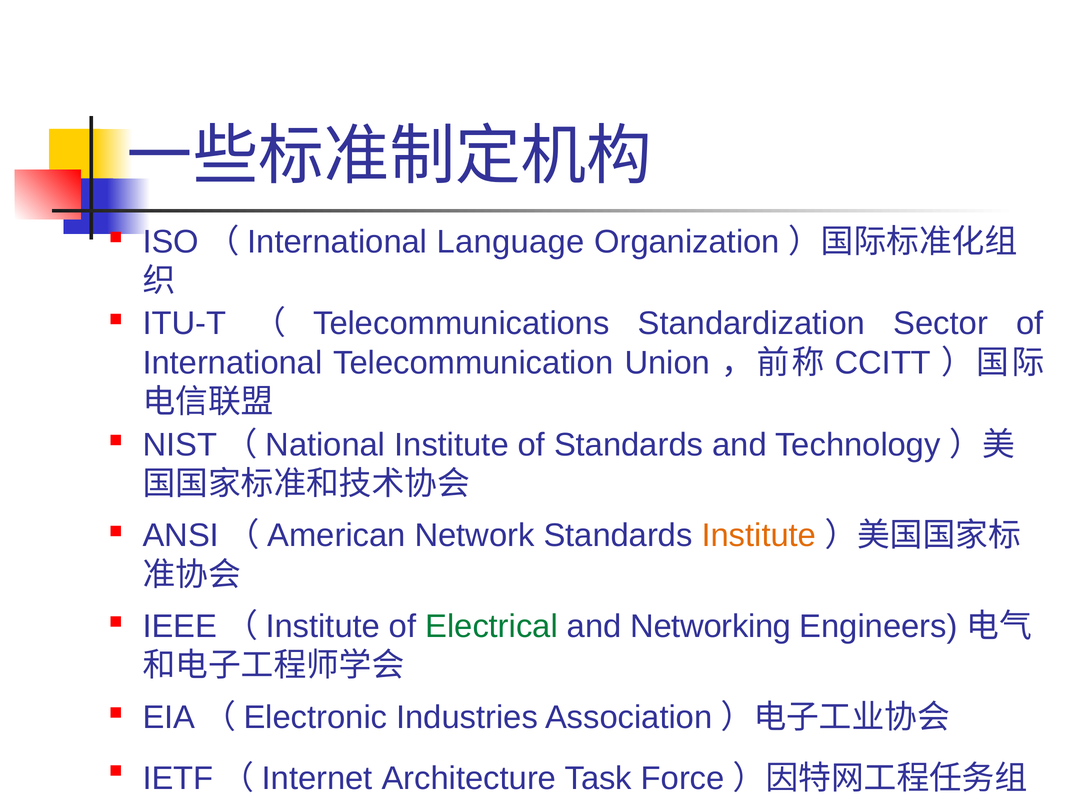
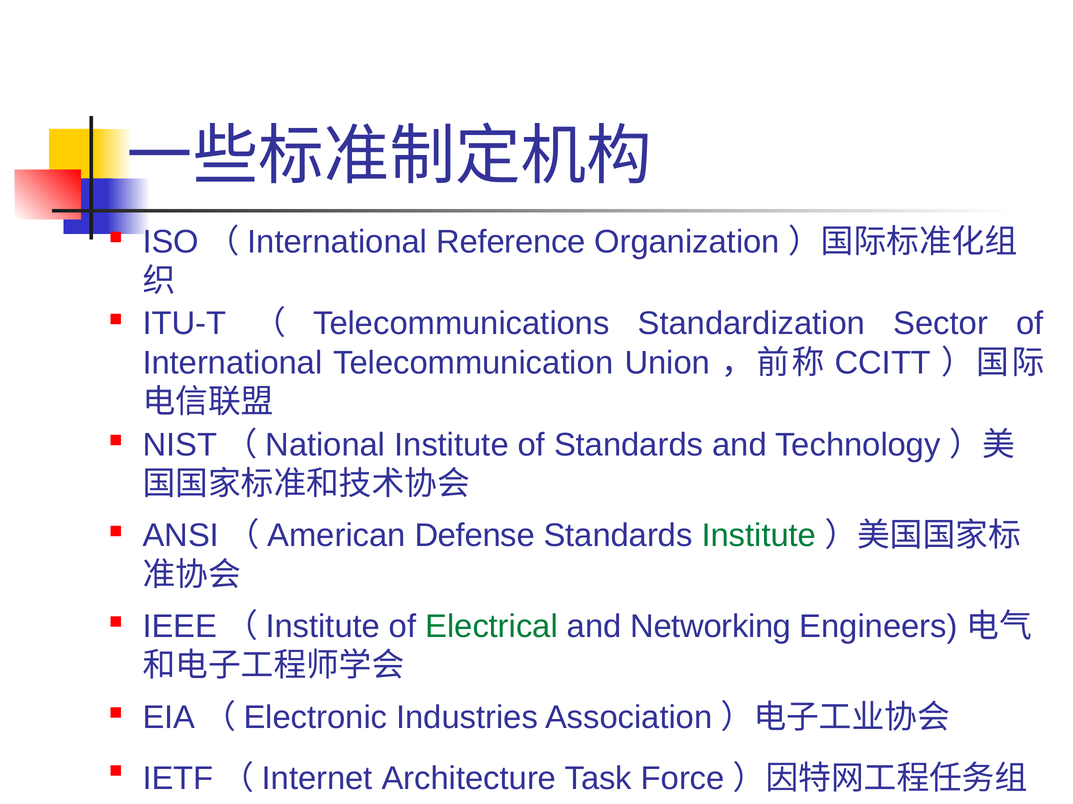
Language: Language -> Reference (511, 242)
Network: Network -> Defense (475, 536)
Institute colour: orange -> green (759, 536)
